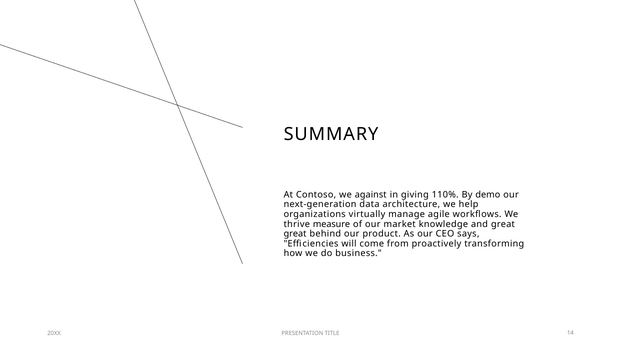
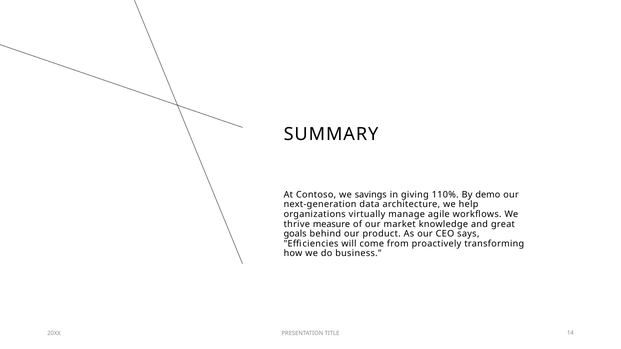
against: against -> savings (371, 195)
great: great -> goals (295, 234)
